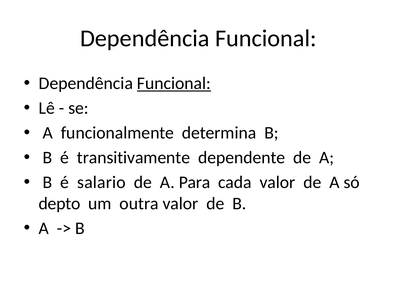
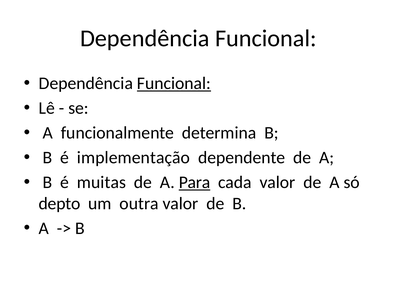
transitivamente: transitivamente -> implementação (133, 157)
salario: salario -> muitas (101, 182)
Para underline: none -> present (195, 182)
